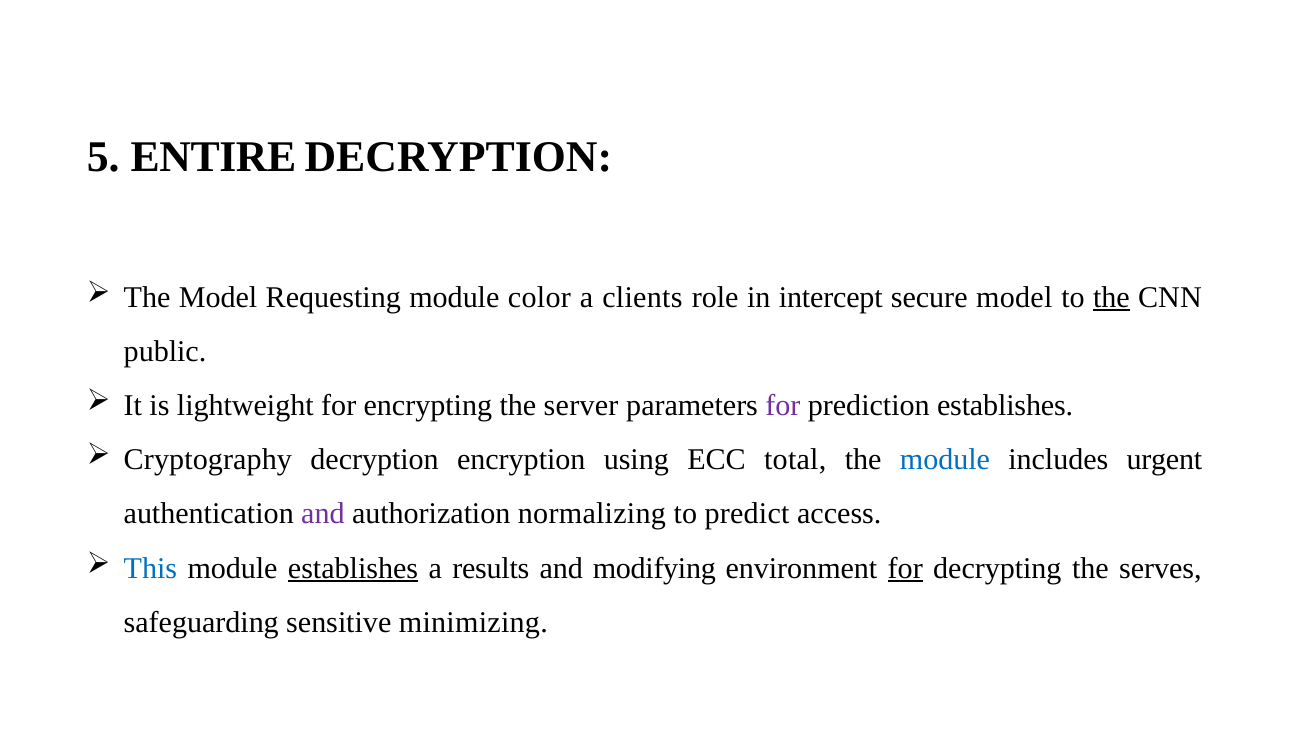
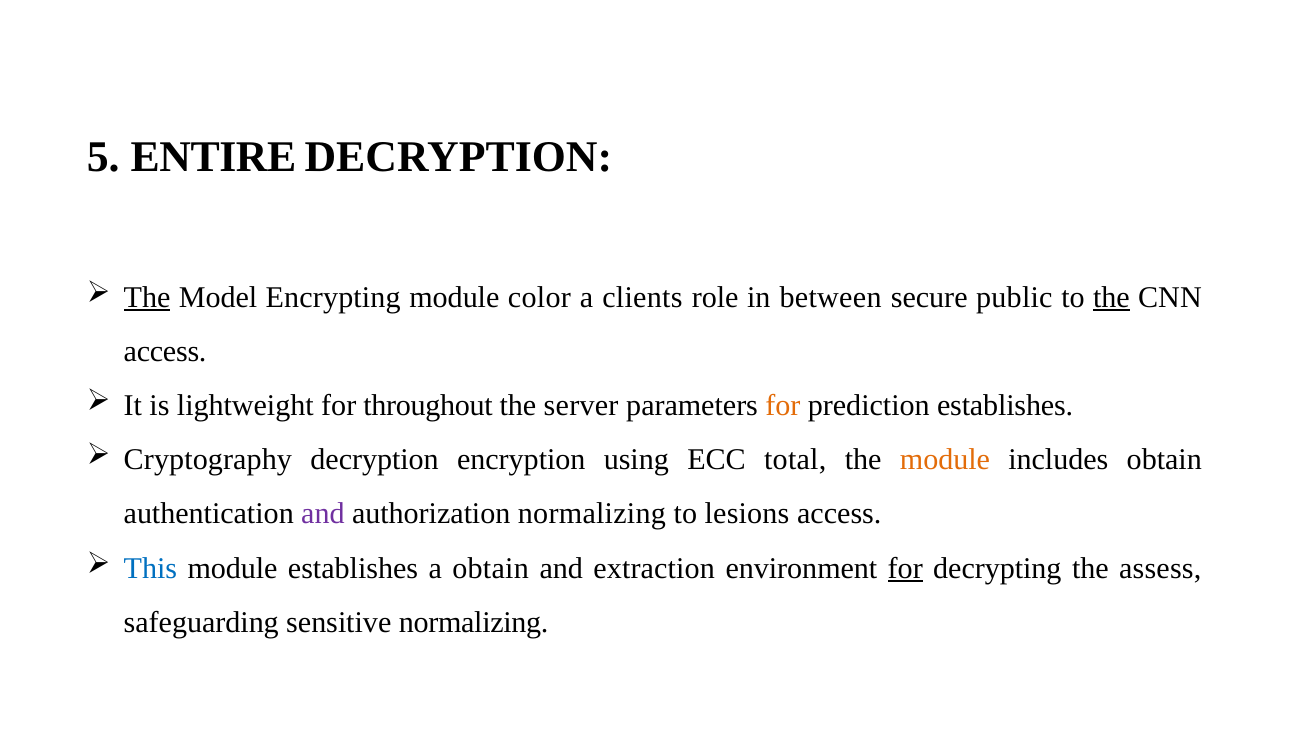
The underline: none -> present (147, 297)
Requesting: Requesting -> Encrypting (333, 297)
intercept: intercept -> between (831, 297)
secure model: model -> public (1014, 297)
public: public -> access (165, 352)
encrypting: encrypting -> throughout (428, 406)
for colour: purple -> orange (783, 406)
module colour: blue -> orange (945, 460)
includes urgent: urgent -> obtain (1164, 460)
predict: predict -> lesions (747, 514)
establishes underline: present -> none (353, 568)
a results: results -> obtain (491, 568)
modifying: modifying -> extraction (654, 568)
serves: serves -> assess (1160, 568)
sensitive minimizing: minimizing -> normalizing (474, 622)
